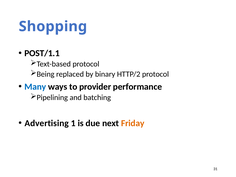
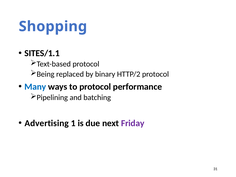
POST/1.1: POST/1.1 -> SITES/1.1 (42, 53)
to provider: provider -> protocol (95, 87)
Friday colour: orange -> purple (133, 123)
